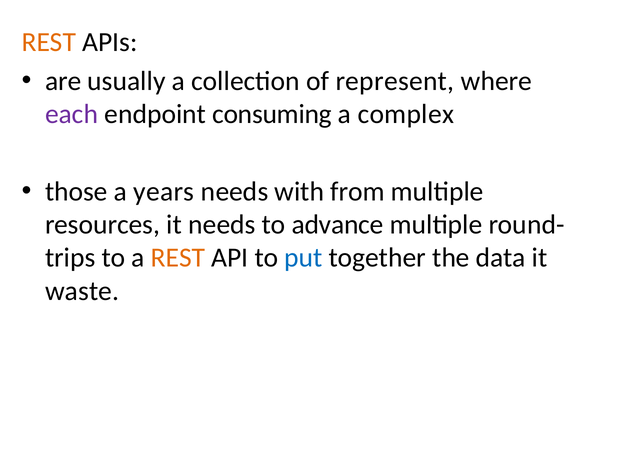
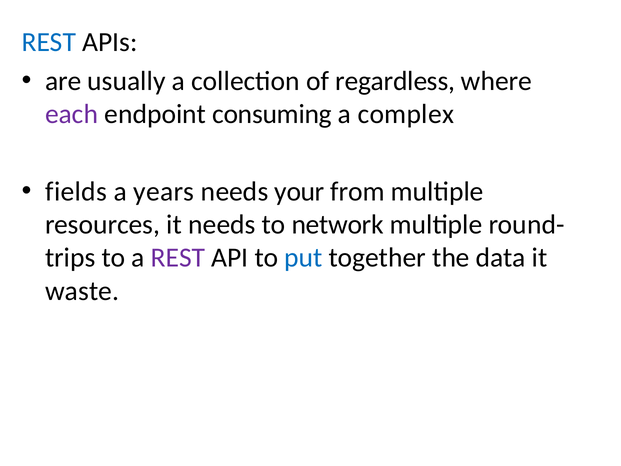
REST colour: orange -> blue (49, 42)
represent: represent -> regardless (395, 81)
those: those -> fields (76, 191)
with: with -> your (299, 191)
advance: advance -> network (338, 225)
REST colour: orange -> purple (178, 258)
